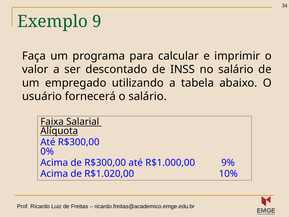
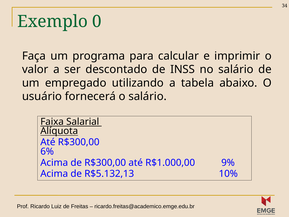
9: 9 -> 0 (97, 22)
0%: 0% -> 6% (47, 151)
R$1.020,00: R$1.020,00 -> R$5.132,13 (109, 174)
